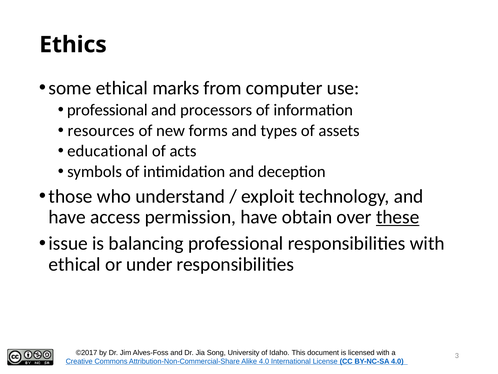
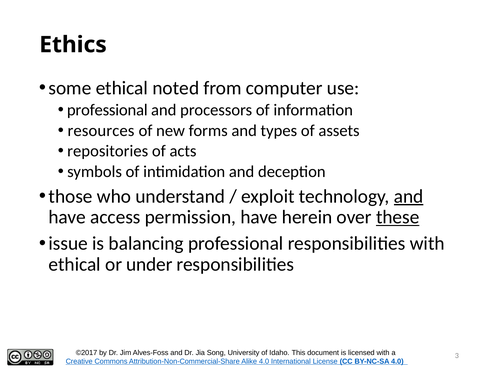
marks: marks -> noted (176, 88)
educational: educational -> repositories (108, 151)
and underline: none -> present (409, 196)
obtain: obtain -> herein (307, 217)
